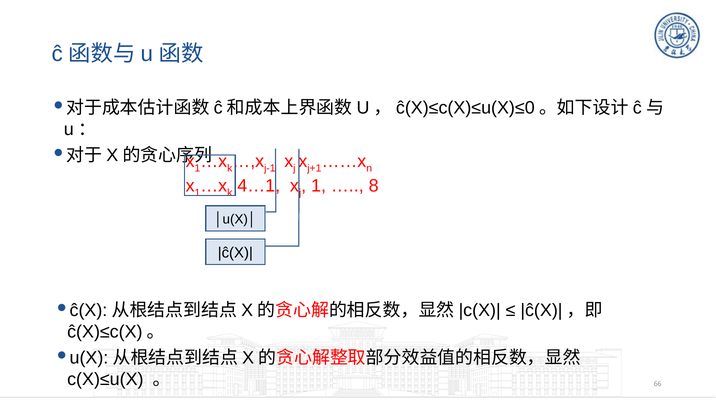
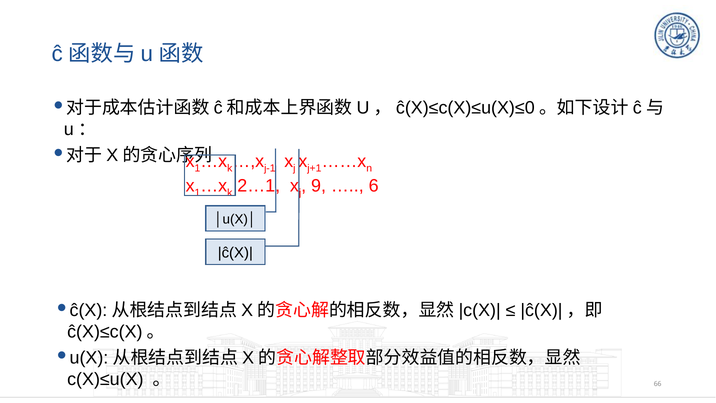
4…1: 4…1 -> 2…1 (259, 186)
1: 1 -> 9 (319, 186)
8: 8 -> 6 (374, 186)
